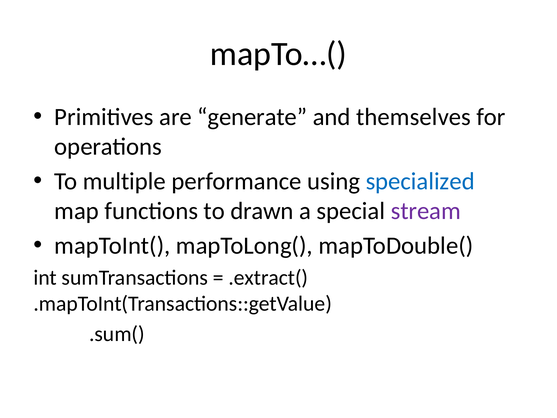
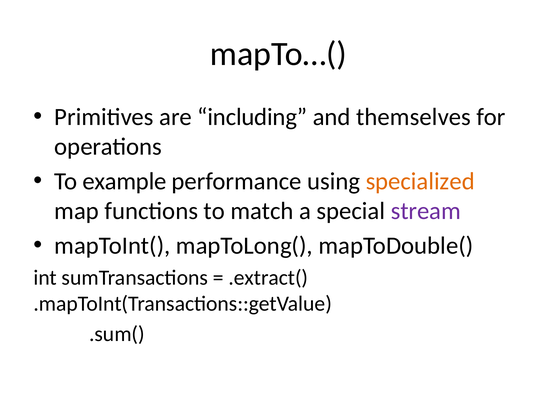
generate: generate -> including (252, 117)
multiple: multiple -> example (124, 181)
specialized colour: blue -> orange (420, 181)
drawn: drawn -> match (262, 211)
